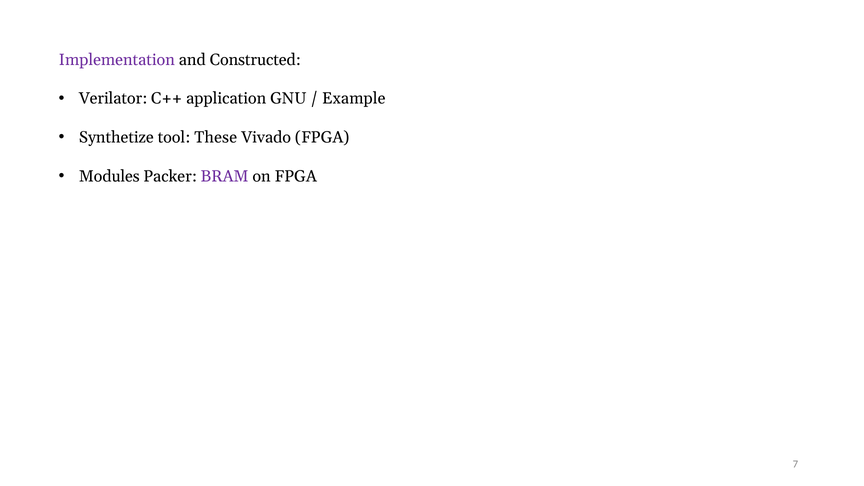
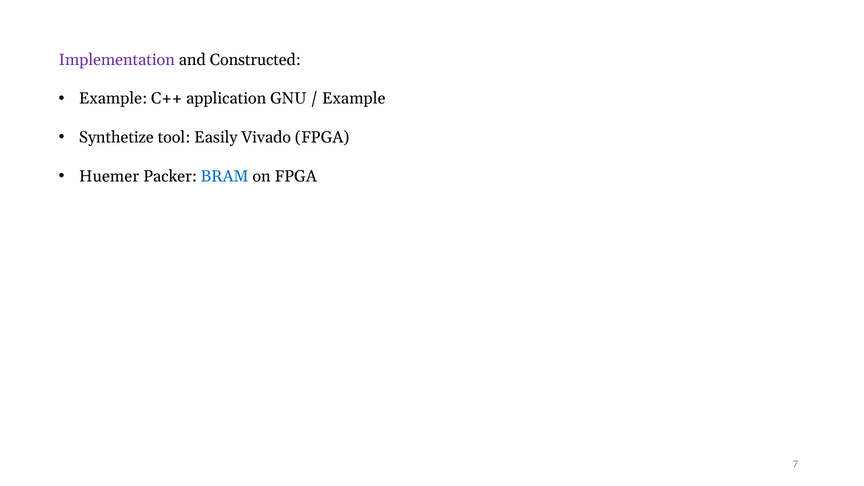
Verilator: Verilator -> Example (113, 99)
These: These -> Easily (216, 137)
Modules: Modules -> Huemer (109, 176)
BRAM colour: purple -> blue (225, 176)
